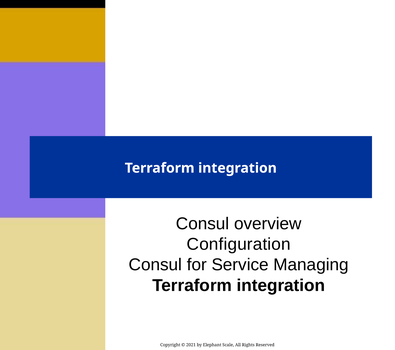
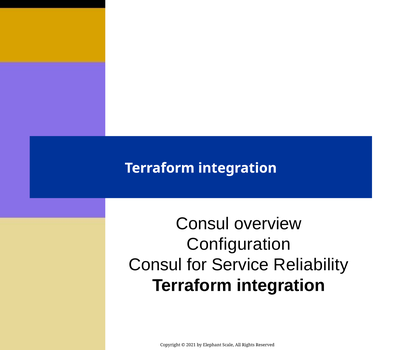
Managing: Managing -> Reliability (311, 265)
